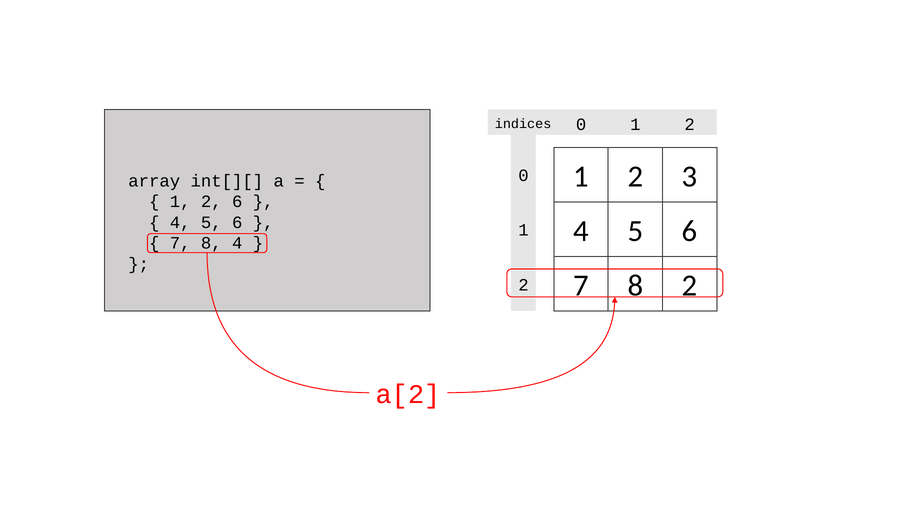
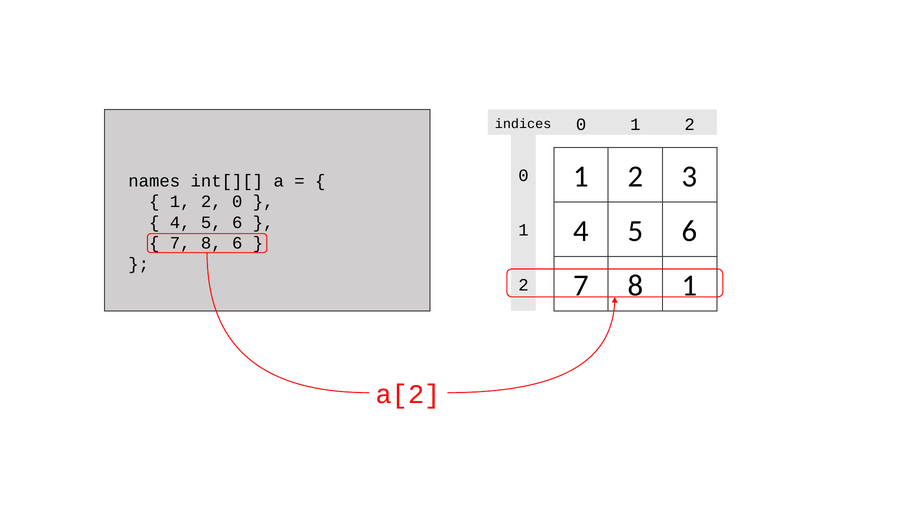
array: array -> names (154, 181)
6: 6 -> 0 (237, 202)
8 4: 4 -> 6 (237, 243)
8 2: 2 -> 1 (690, 286)
